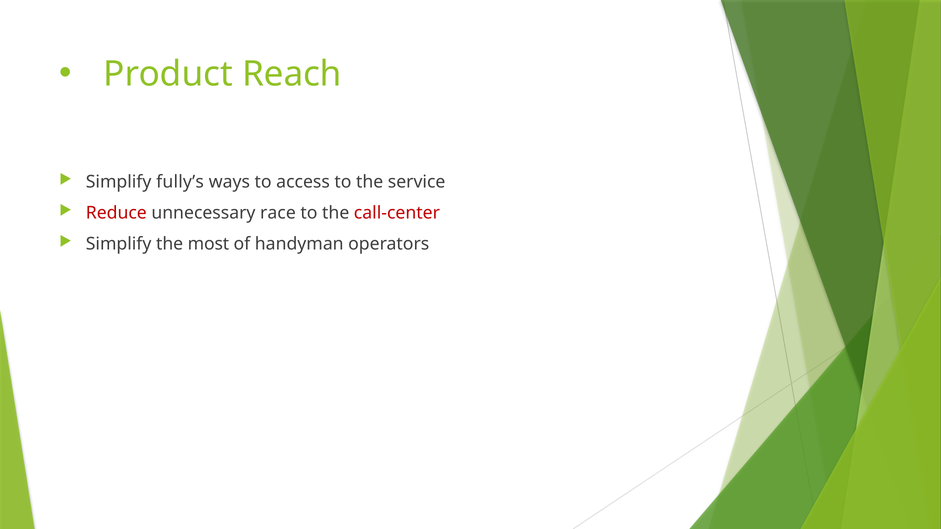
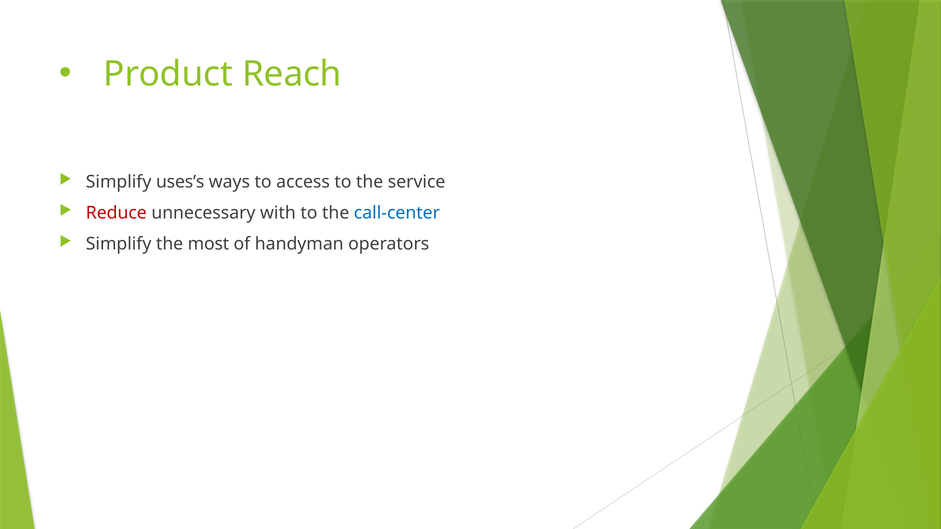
fully’s: fully’s -> uses’s (180, 182)
race: race -> with (278, 213)
call-center colour: red -> blue (397, 213)
